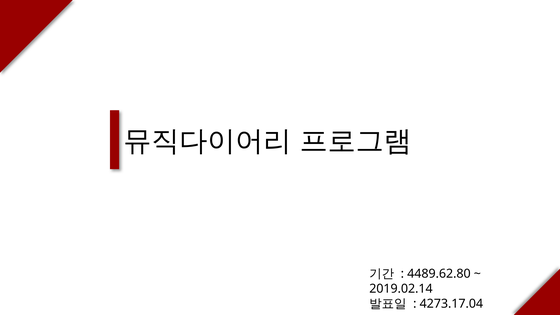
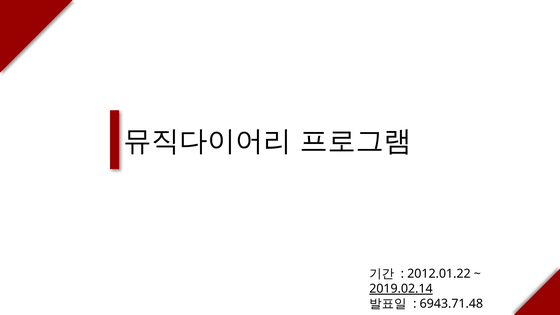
4489.62.80: 4489.62.80 -> 2012.01.22 (439, 274)
2019.02.14 underline: none -> present (401, 289)
4273.17.04: 4273.17.04 -> 6943.71.48 (451, 304)
